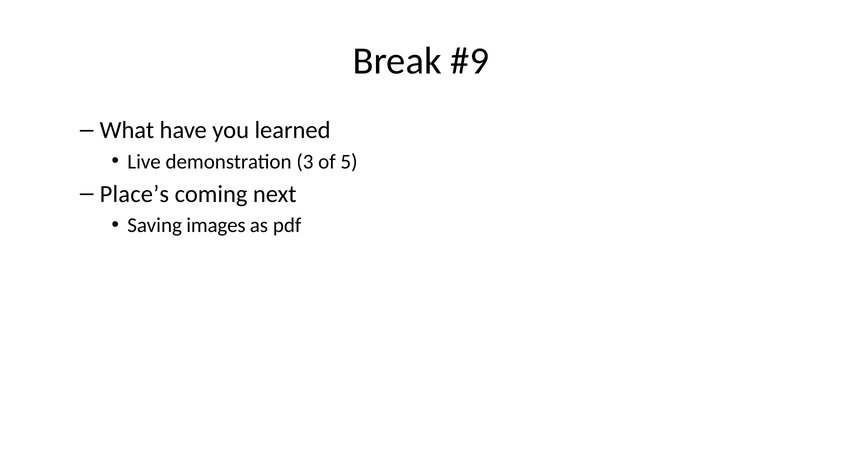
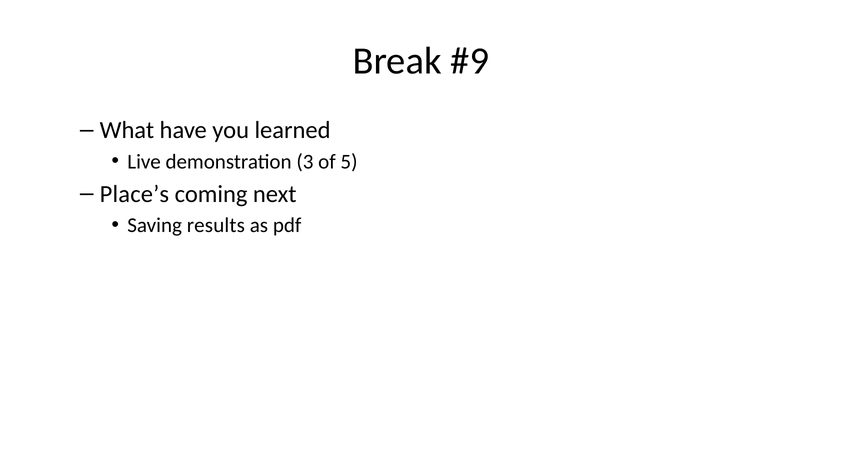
images: images -> results (216, 225)
